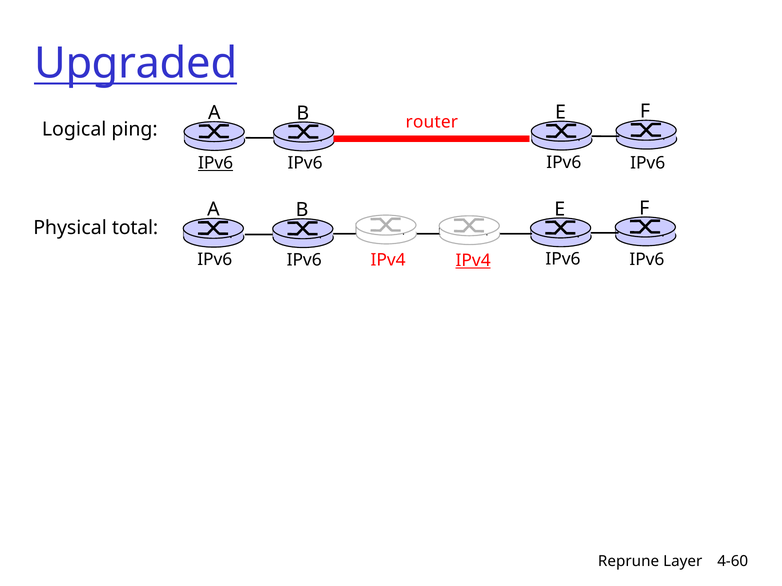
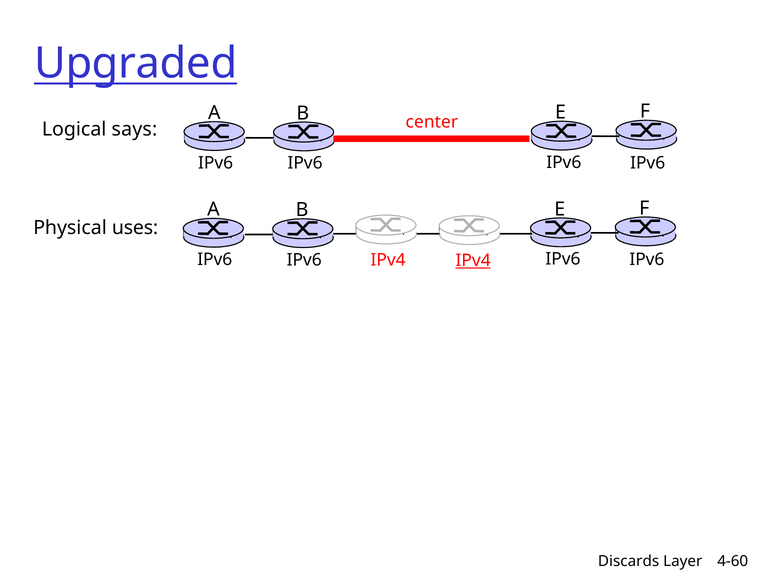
router: router -> center (432, 122)
ping: ping -> says (134, 129)
IPv6 underline: present -> none (216, 163)
total: total -> uses (135, 228)
Reprune: Reprune -> Discards (629, 561)
